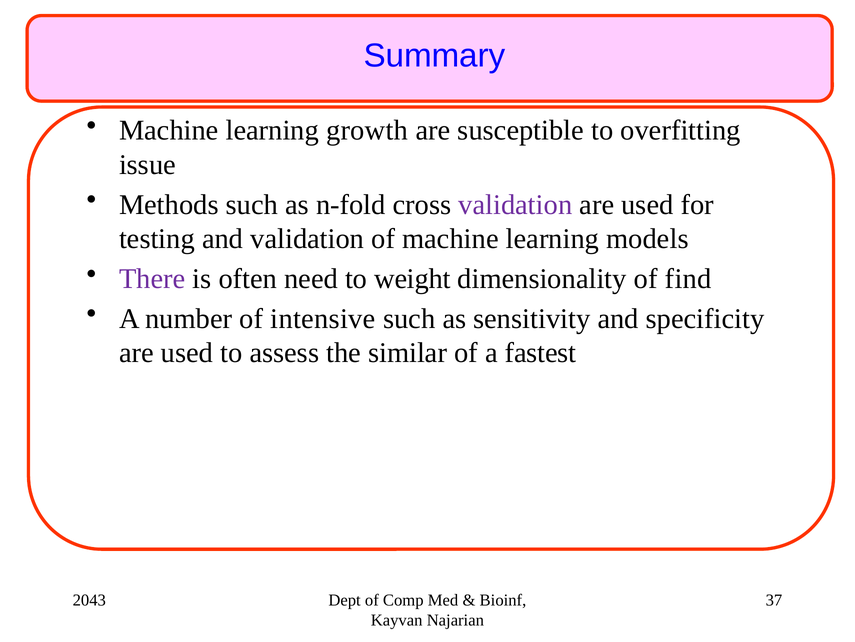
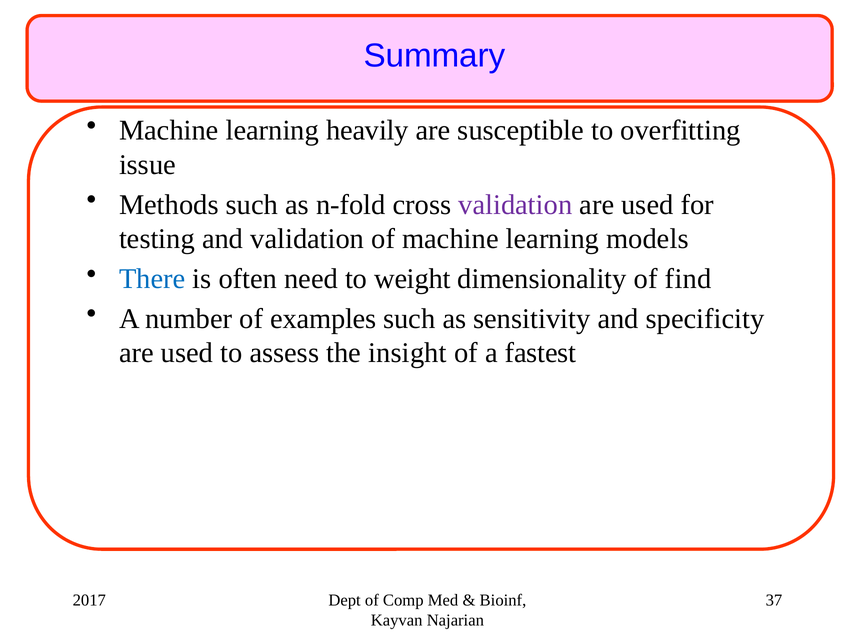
growth: growth -> heavily (367, 130)
There colour: purple -> blue (152, 278)
intensive: intensive -> examples (323, 318)
similar: similar -> insight (407, 353)
2043: 2043 -> 2017 (89, 600)
